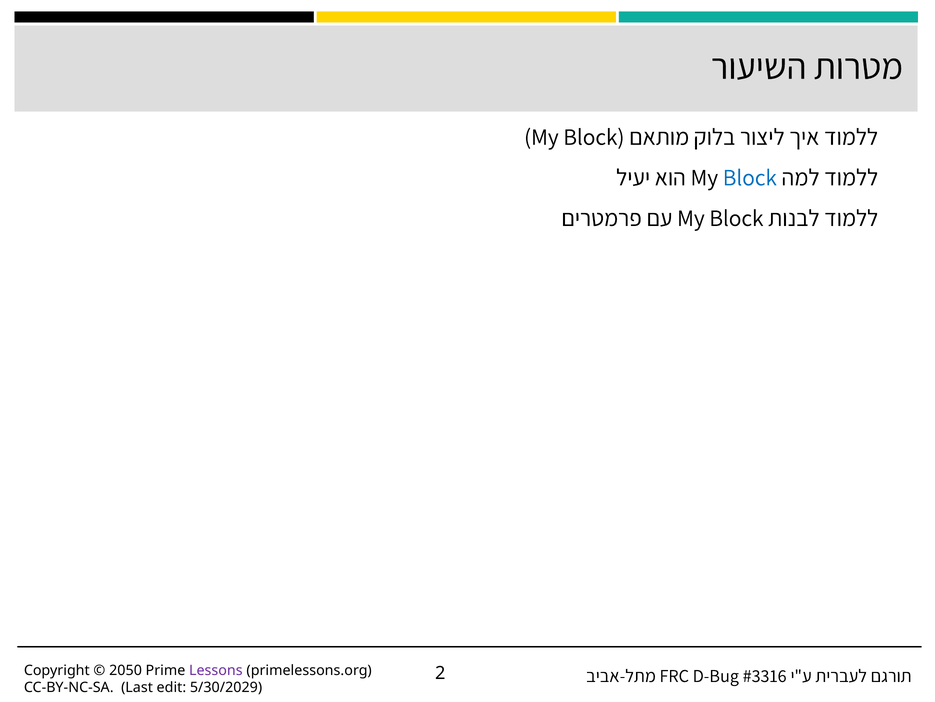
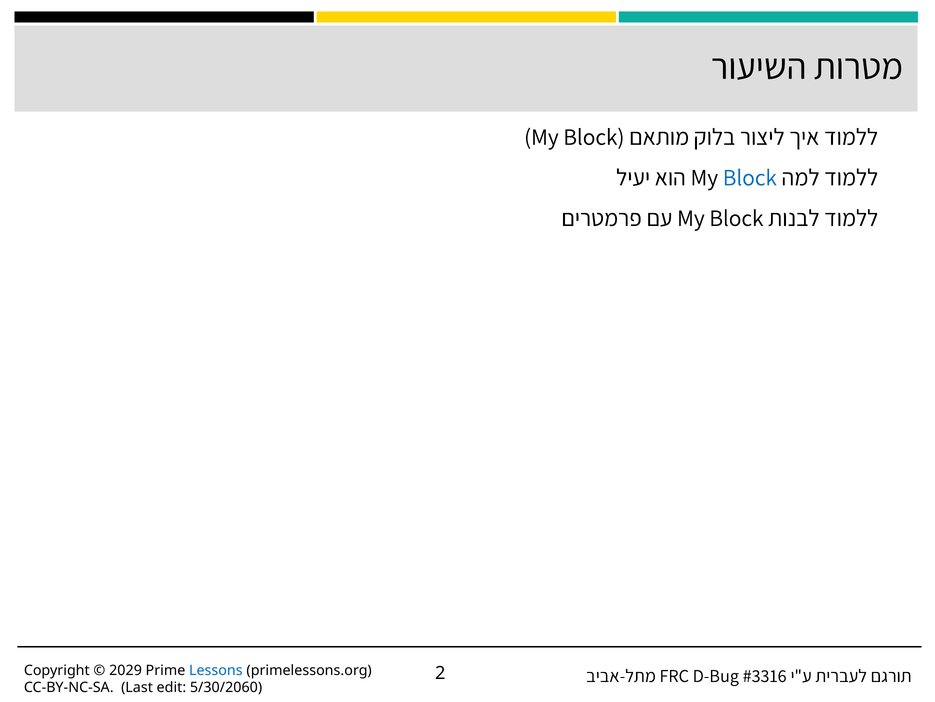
2050: 2050 -> 2029 (126, 670)
Lessons colour: purple -> blue (216, 670)
5/30/2029: 5/30/2029 -> 5/30/2060 (226, 687)
